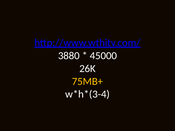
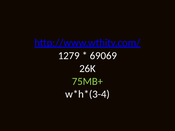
3880: 3880 -> 1279 (69, 56)
45000: 45000 -> 69069 (103, 56)
75MB+ colour: yellow -> light green (87, 81)
